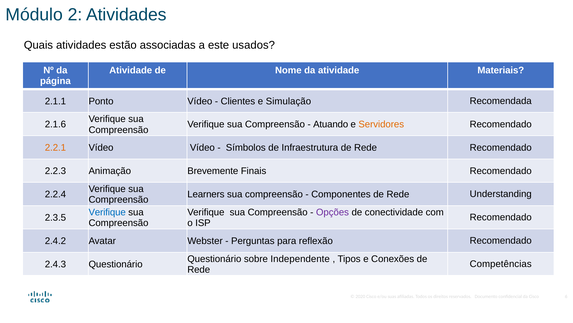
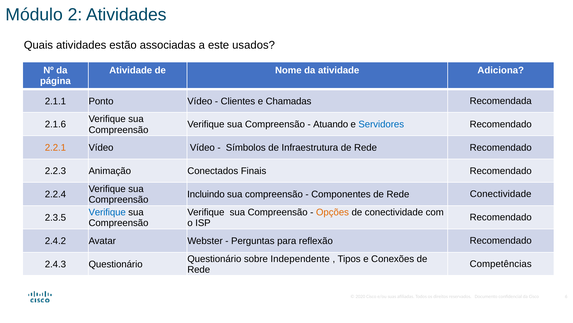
Materiais: Materiais -> Adiciona (501, 70)
Simulação: Simulação -> Chamadas (289, 101)
Servidores colour: orange -> blue (381, 124)
Brevemente: Brevemente -> Conectados (213, 171)
Learners: Learners -> Incluindo (206, 194)
Rede Understanding: Understanding -> Conectividade (501, 194)
Opções colour: purple -> orange (332, 212)
